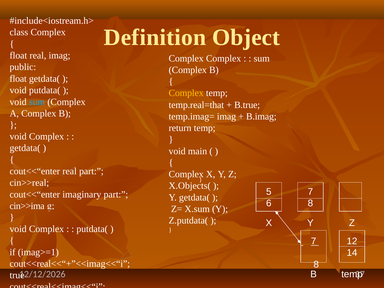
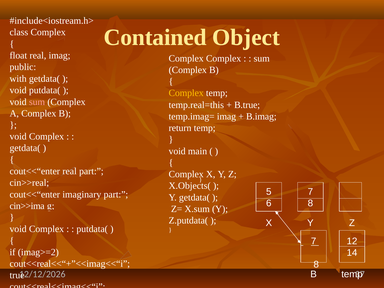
Definition: Definition -> Contained (155, 37)
float: float -> with (18, 79)
sum colour: light blue -> pink (37, 102)
temp.real=that: temp.real=that -> temp.real=this (196, 105)
imag>=1: imag>=1 -> imag>=2 (38, 252)
